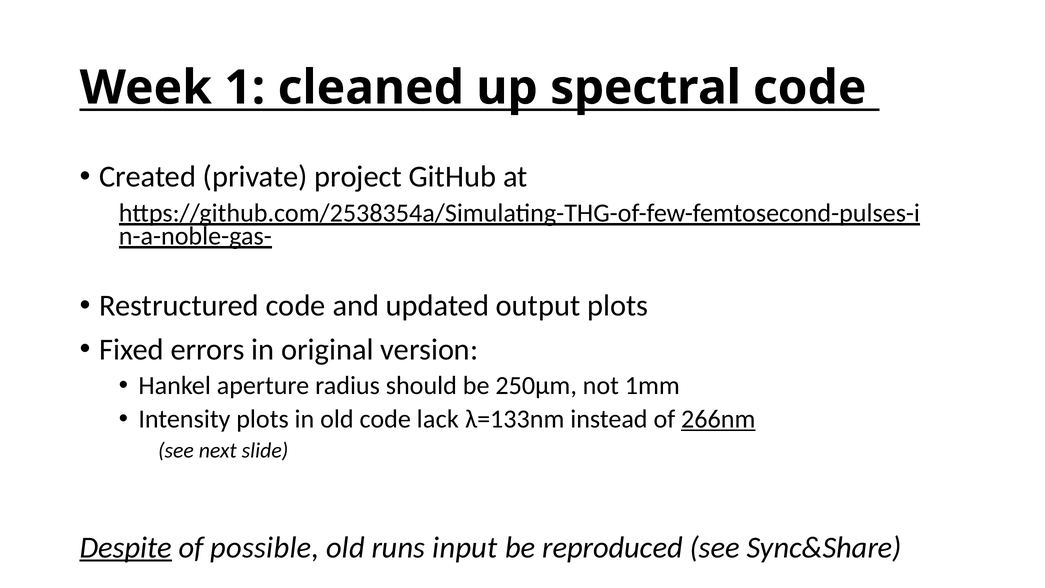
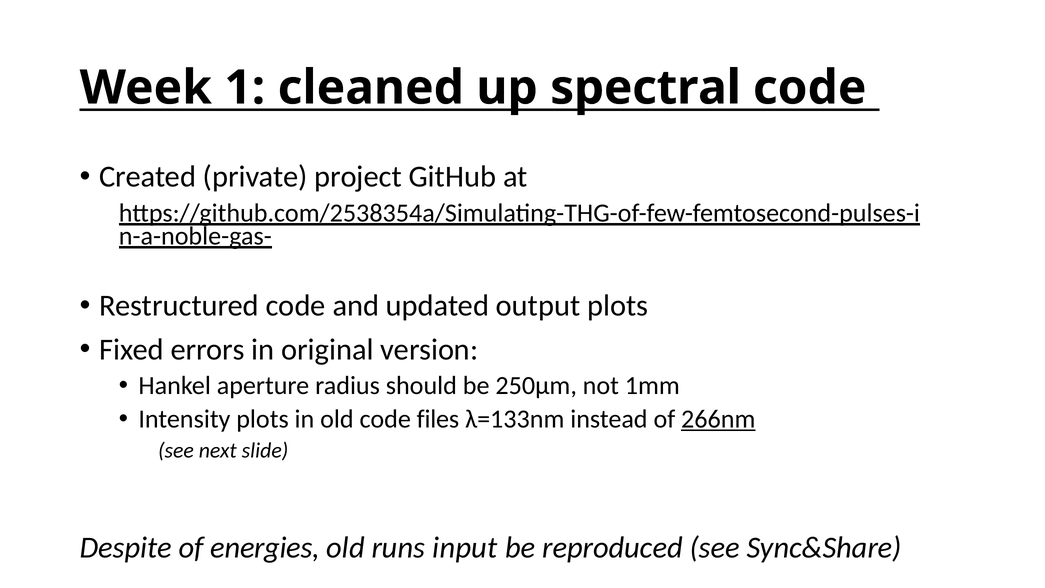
lack: lack -> files (438, 419)
Despite underline: present -> none (126, 547)
possible: possible -> energies (265, 547)
